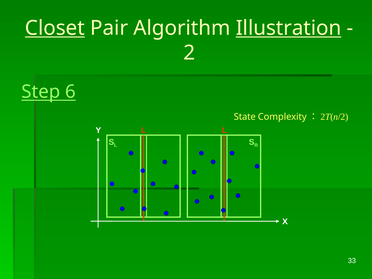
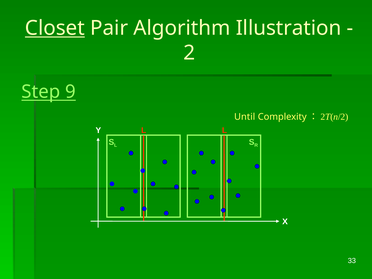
Illustration underline: present -> none (289, 28)
6: 6 -> 9 (70, 92)
State: State -> Until (245, 117)
